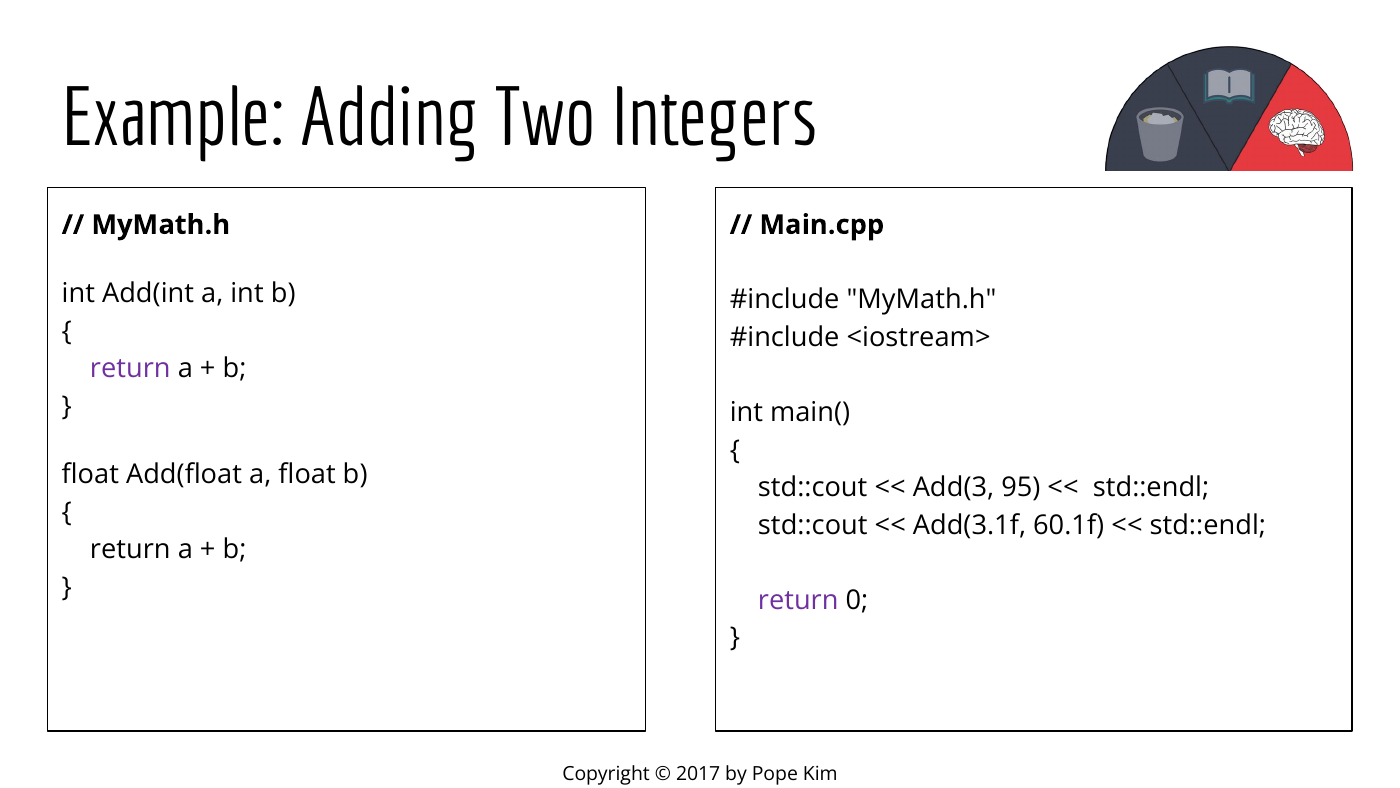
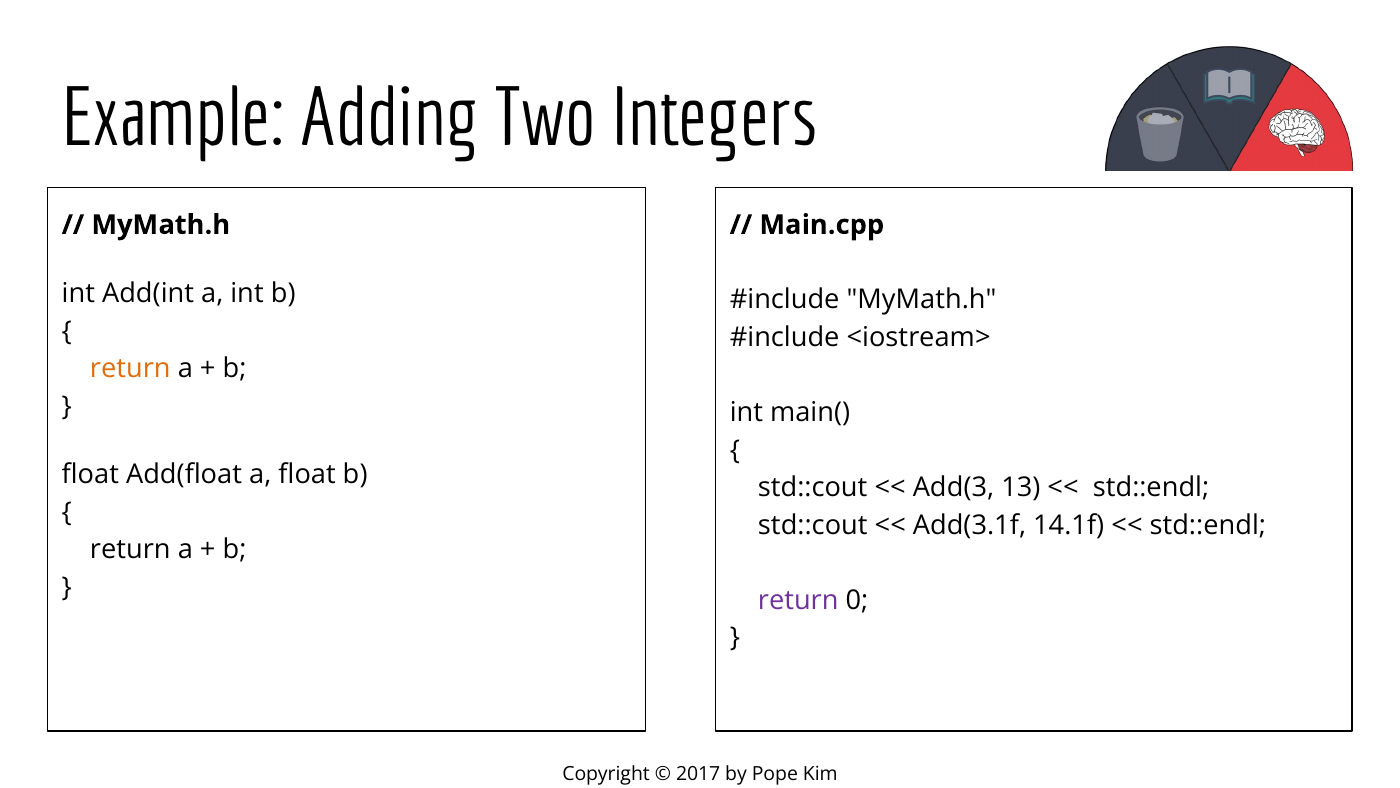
return colour: purple -> orange (130, 368)
95: 95 -> 13 (1021, 487)
60.1f: 60.1f -> 14.1f (1069, 525)
